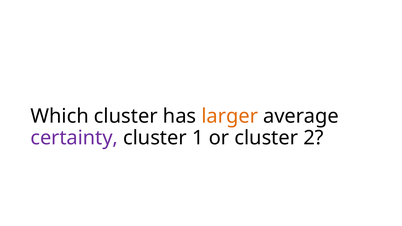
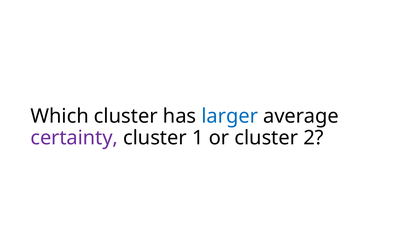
larger colour: orange -> blue (230, 116)
